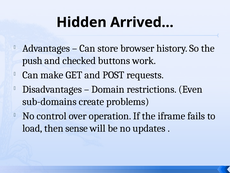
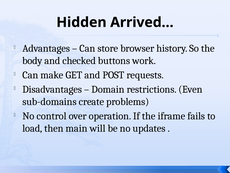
push: push -> body (32, 61)
sense: sense -> main (77, 128)
